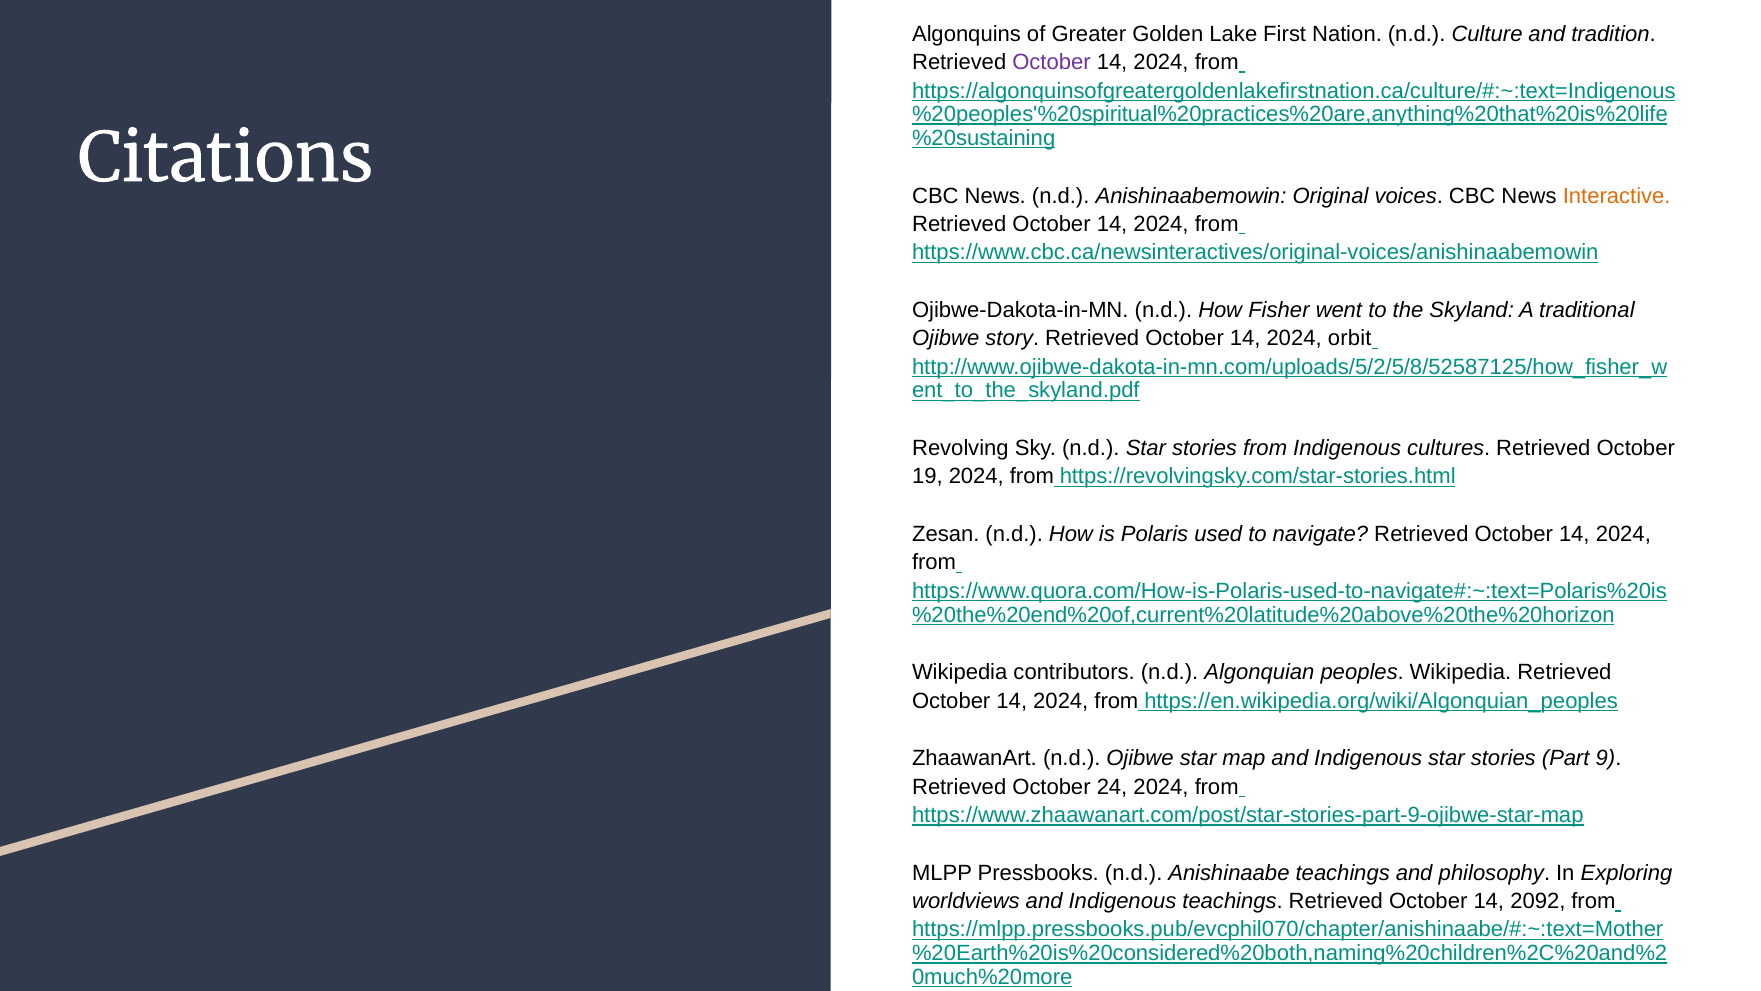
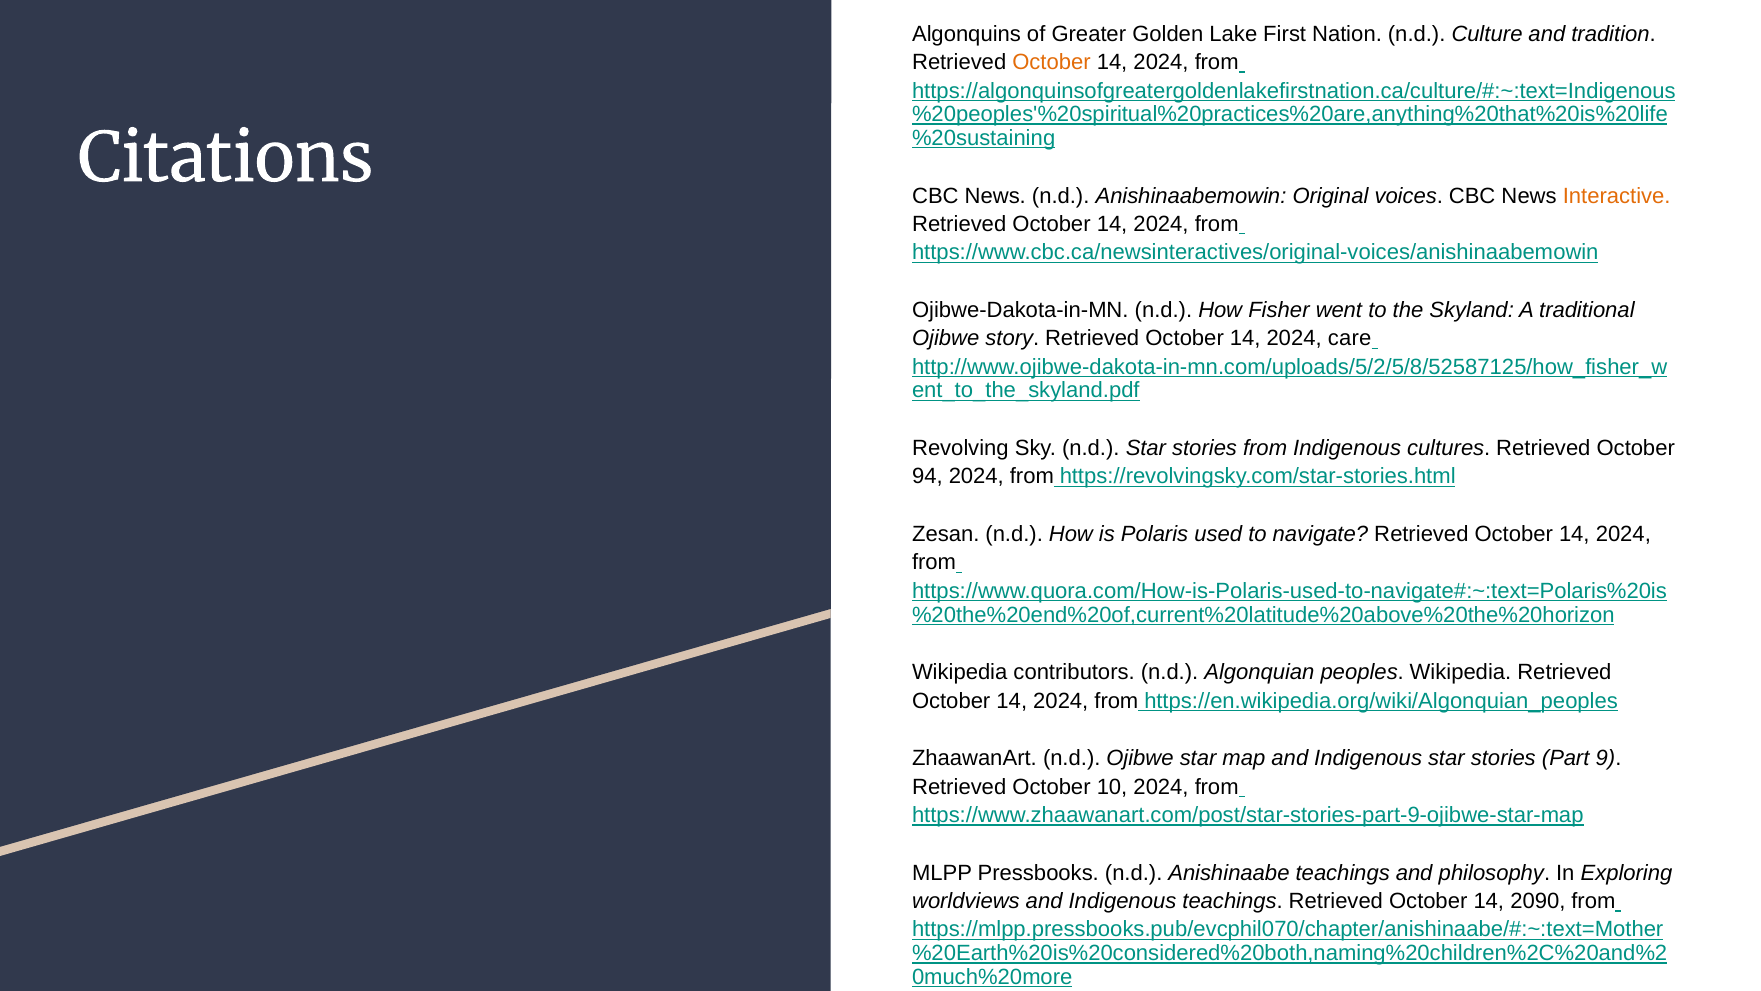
October colour: purple -> orange (1051, 62)
orbit: orbit -> care (1350, 338)
19: 19 -> 94 (927, 476)
24: 24 -> 10 (1112, 787)
2092: 2092 -> 2090 (1538, 901)
